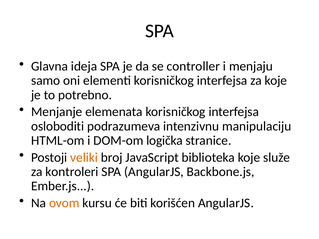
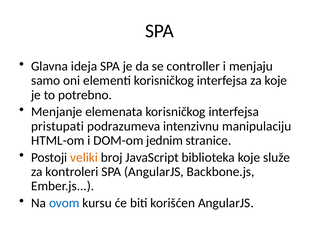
osloboditi: osloboditi -> pristupati (58, 126)
logička: logička -> jednim (165, 141)
ovom colour: orange -> blue (64, 203)
